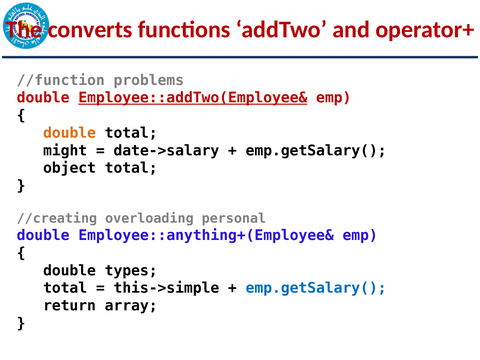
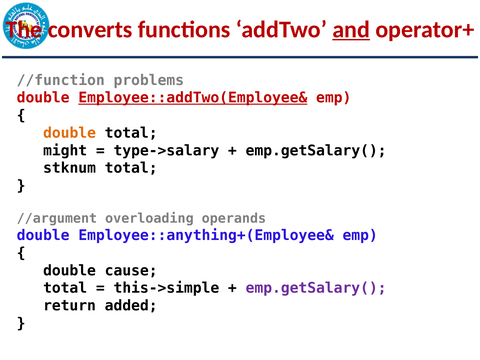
and underline: none -> present (351, 29)
date->salary: date->salary -> type->salary (166, 151)
object: object -> stknum (70, 168)
//creating: //creating -> //argument (57, 218)
personal: personal -> operands (234, 218)
types: types -> cause (131, 271)
emp.getSalary( colour: blue -> purple (316, 288)
array: array -> added (131, 306)
